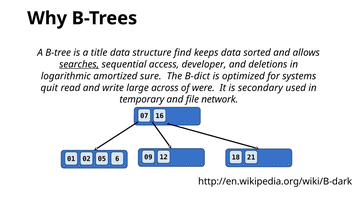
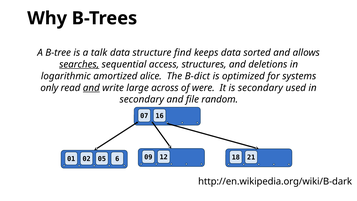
title: title -> talk (99, 53)
developer: developer -> structures (204, 64)
sure: sure -> alice (151, 76)
quit: quit -> only (49, 88)
and underline: none -> present (91, 88)
temporary: temporary -> secondary (142, 99)
network: network -> random (220, 99)
